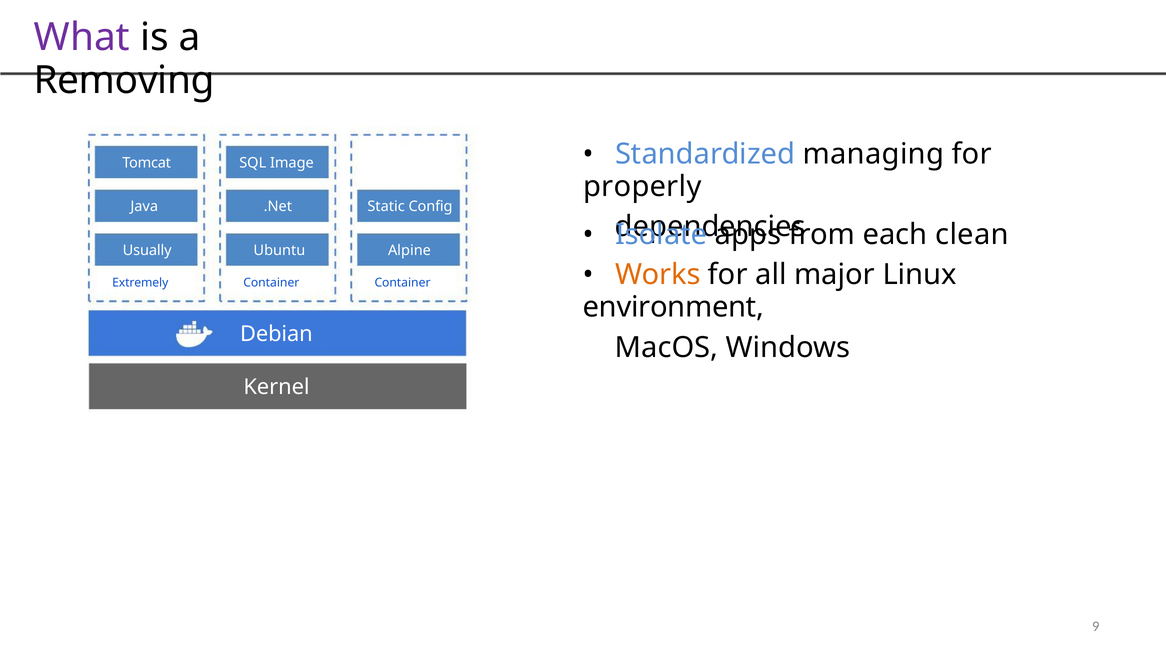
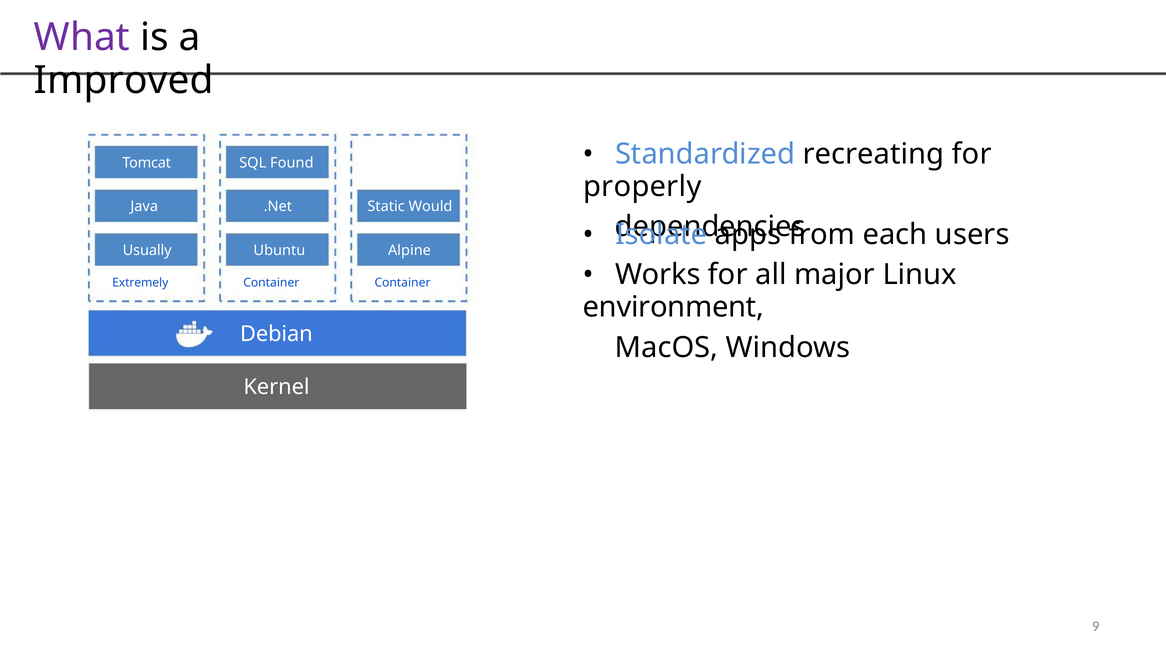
Removing: Removing -> Improved (124, 81)
managing: managing -> recreating (874, 154)
Image: Image -> Found (292, 163)
Config: Config -> Would (431, 206)
clean: clean -> users (972, 234)
Works colour: orange -> black (658, 275)
